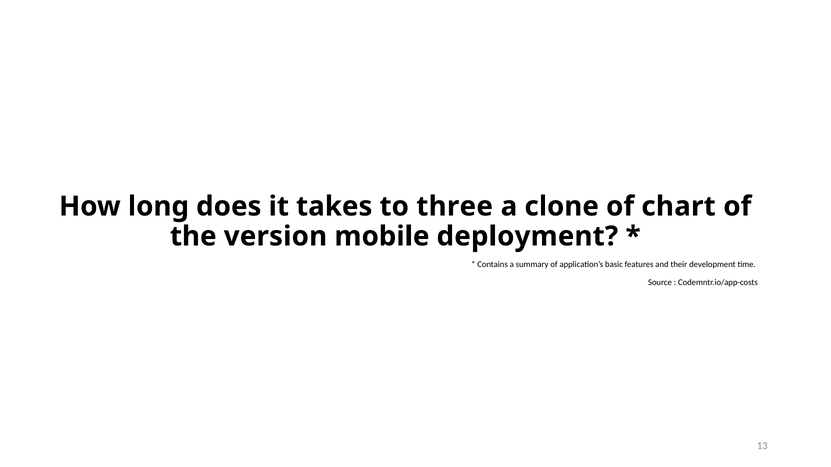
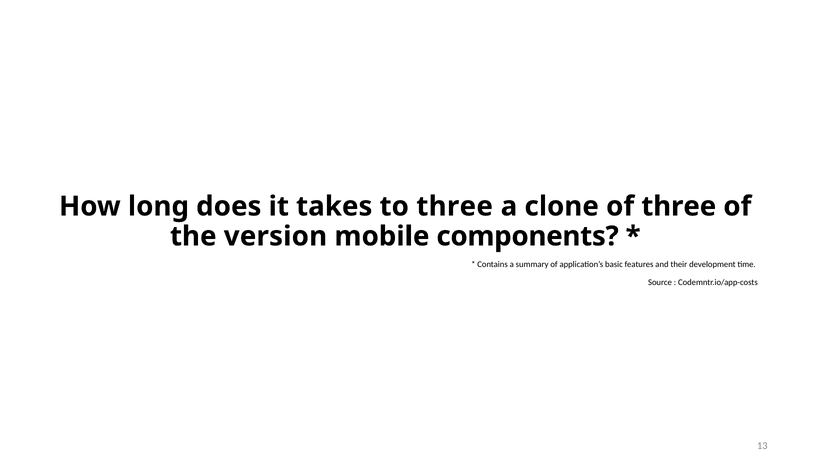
of chart: chart -> three (679, 207)
deployment: deployment -> components (528, 236)
